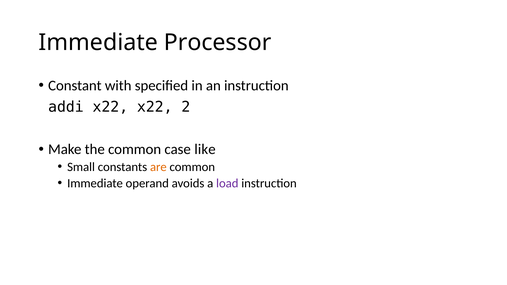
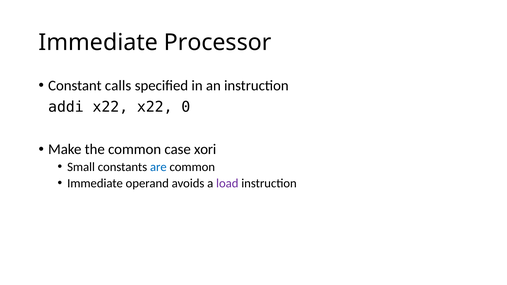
with: with -> calls (118, 86)
2: 2 -> 0 (186, 107)
like: like -> xori (205, 149)
are colour: orange -> blue (158, 167)
